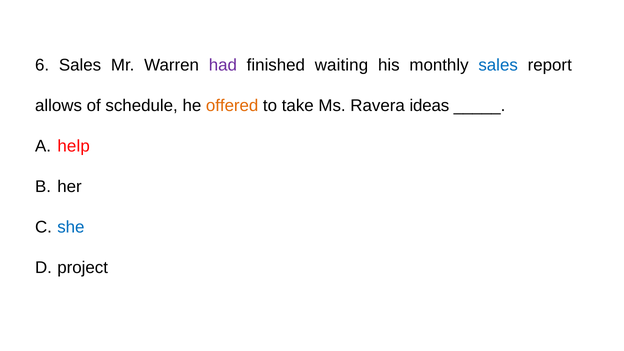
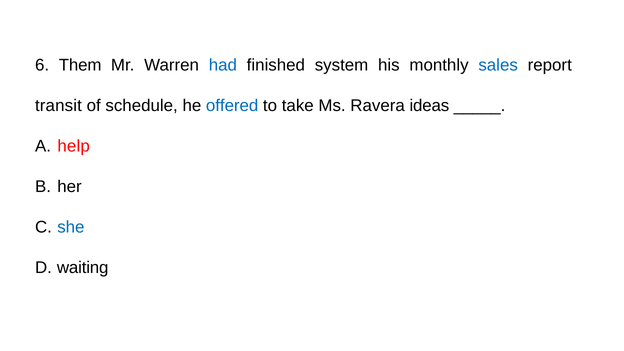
6 Sales: Sales -> Them (80, 65)
had colour: purple -> blue (223, 65)
waiting: waiting -> system (342, 65)
allows: allows -> transit (58, 106)
offered colour: orange -> blue (232, 106)
project: project -> waiting (83, 268)
